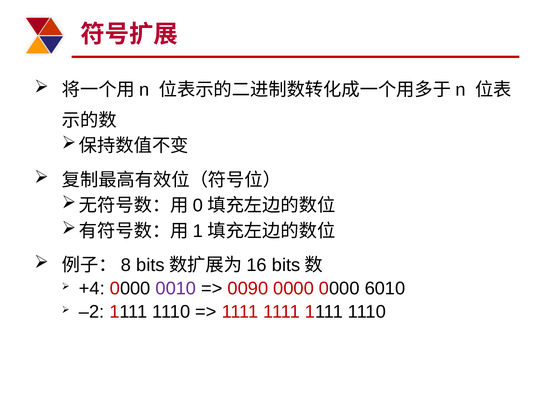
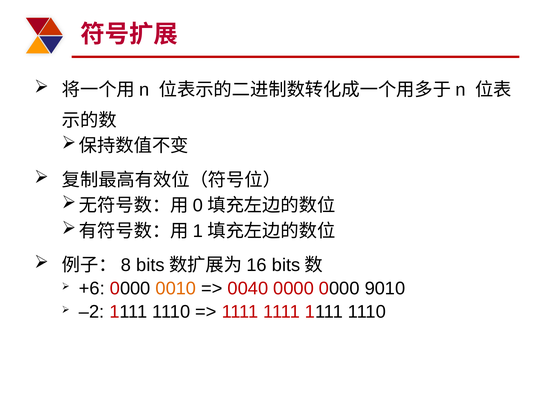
+4: +4 -> +6 (92, 288)
0010 colour: purple -> orange (176, 288)
0090: 0090 -> 0040 (248, 288)
6010: 6010 -> 9010 (385, 288)
